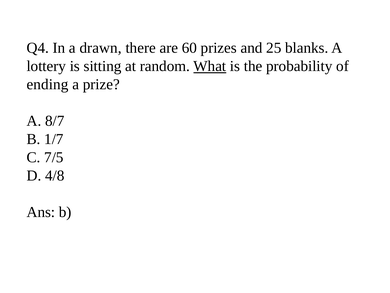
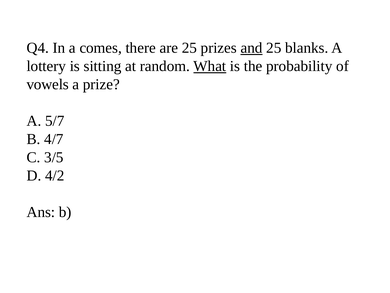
drawn: drawn -> comes (101, 48)
are 60: 60 -> 25 (189, 48)
and underline: none -> present (252, 48)
ending: ending -> vowels (48, 84)
8/7: 8/7 -> 5/7 (55, 121)
1/7: 1/7 -> 4/7 (54, 139)
7/5: 7/5 -> 3/5 (54, 157)
4/8: 4/8 -> 4/2 (55, 175)
